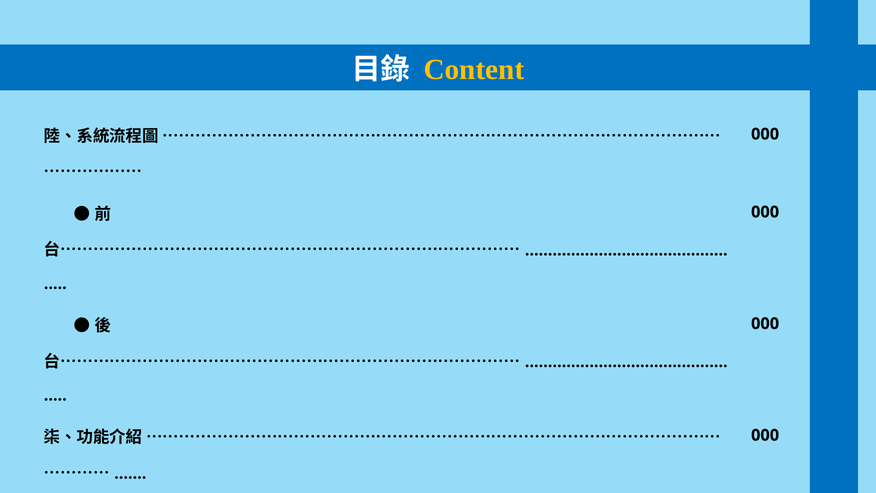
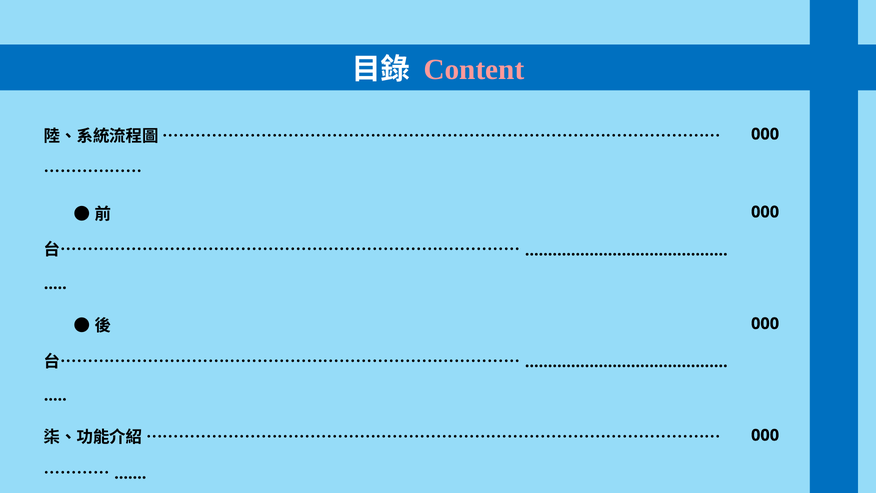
Content colour: yellow -> pink (474, 69)
